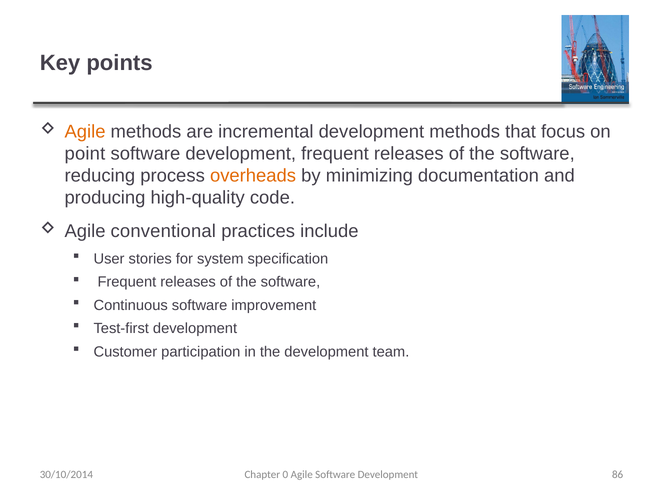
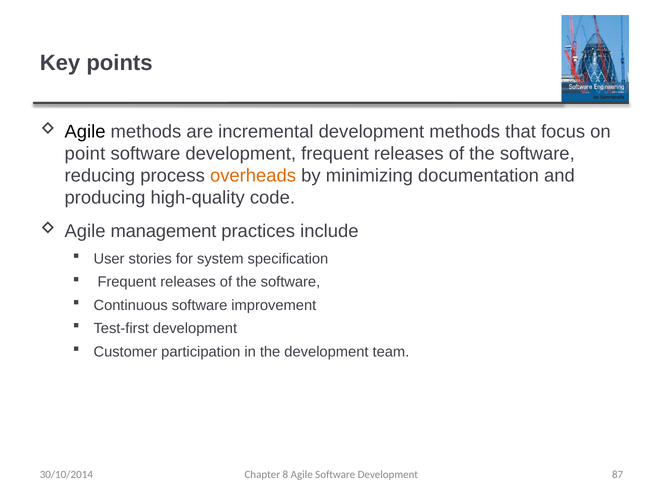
Agile colour: orange -> black (85, 132)
conventional: conventional -> management (163, 231)
0: 0 -> 8 (285, 475)
86: 86 -> 87 (618, 475)
